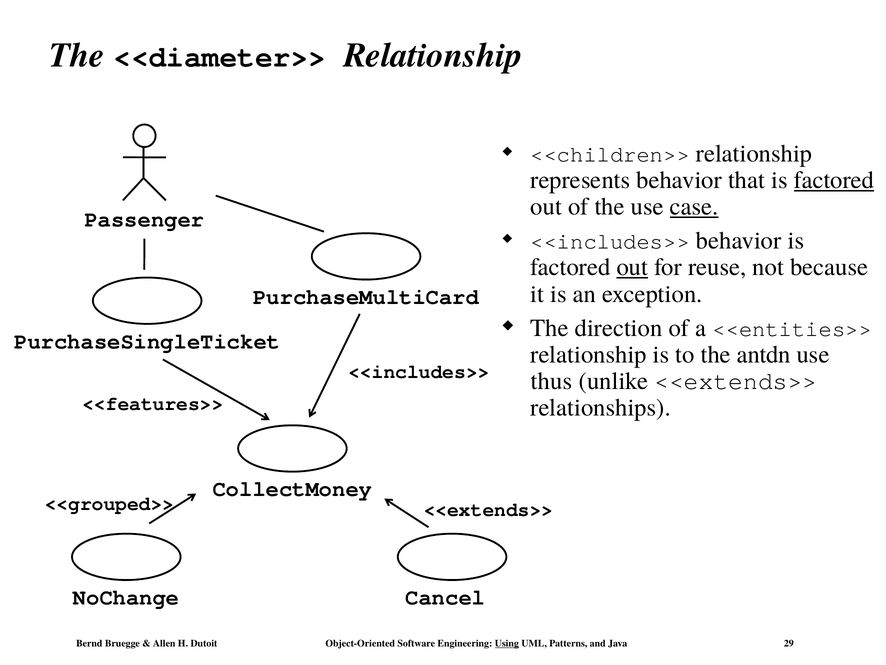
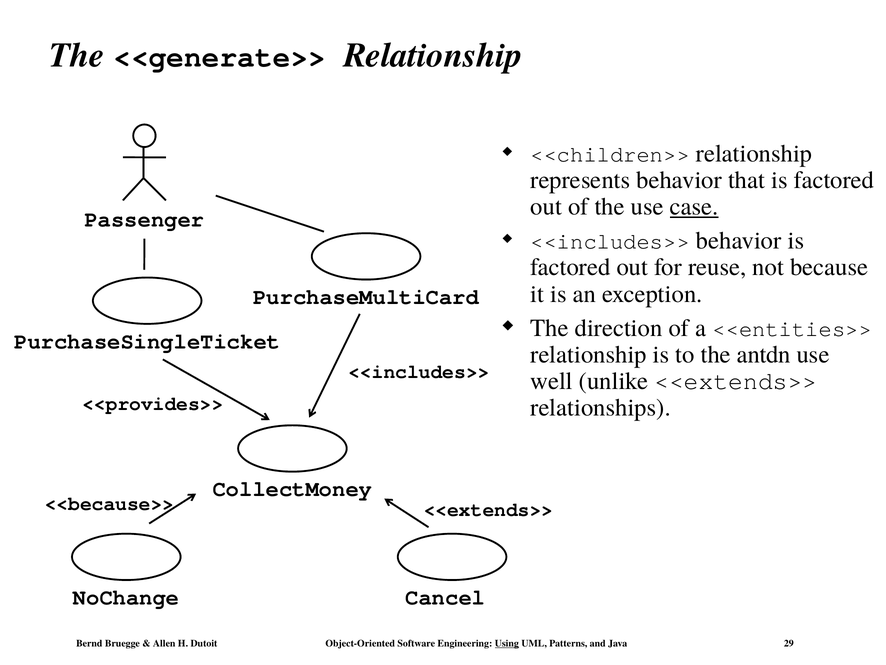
<<diameter>>: <<diameter>> -> <<generate>> (220, 57)
factored underline: present -> none (834, 180)
out underline: present -> none (632, 267)
thus: thus -> well (552, 381)
<<features>>: <<features>> -> <<provides>> (153, 404)
<<grouped>>: <<grouped>> -> <<because>> (109, 503)
